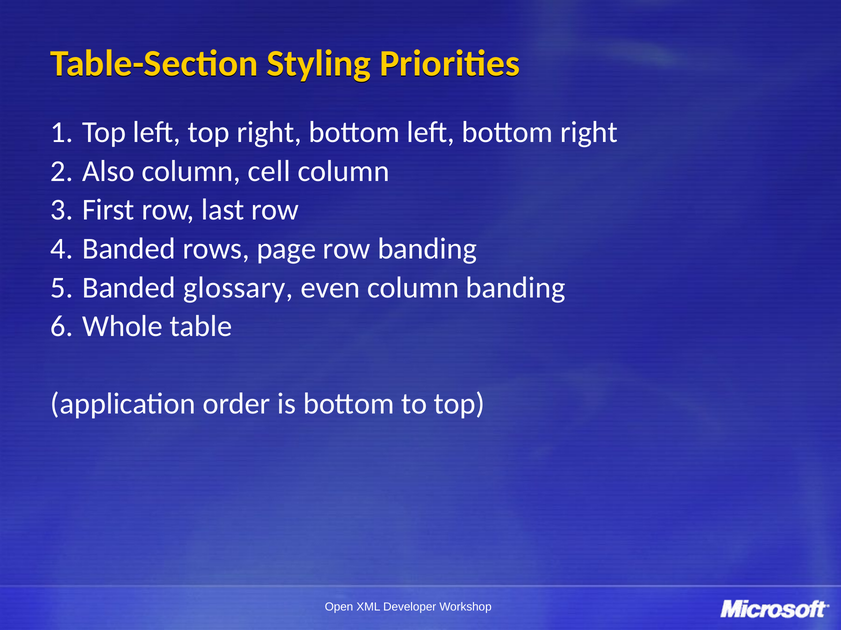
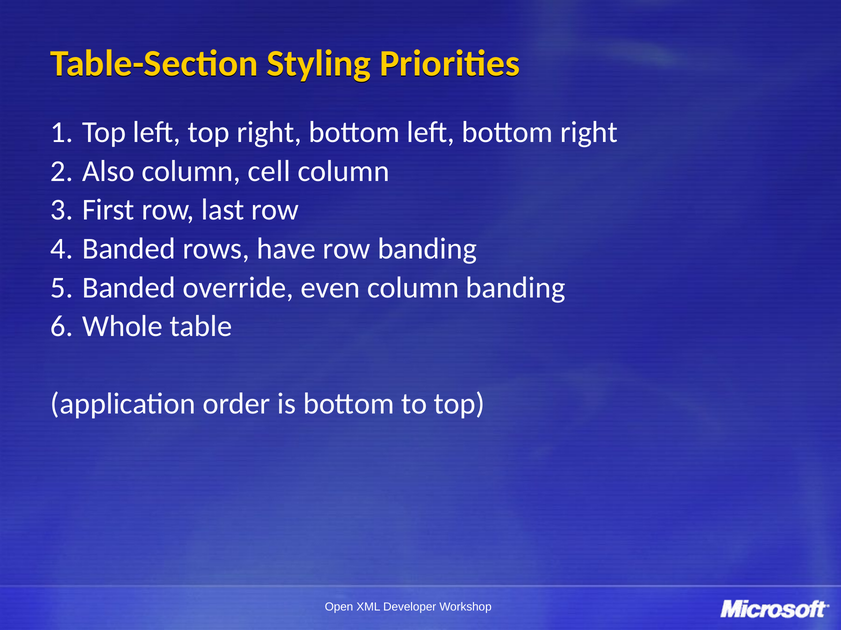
page: page -> have (286, 249)
glossary: glossary -> override (238, 288)
